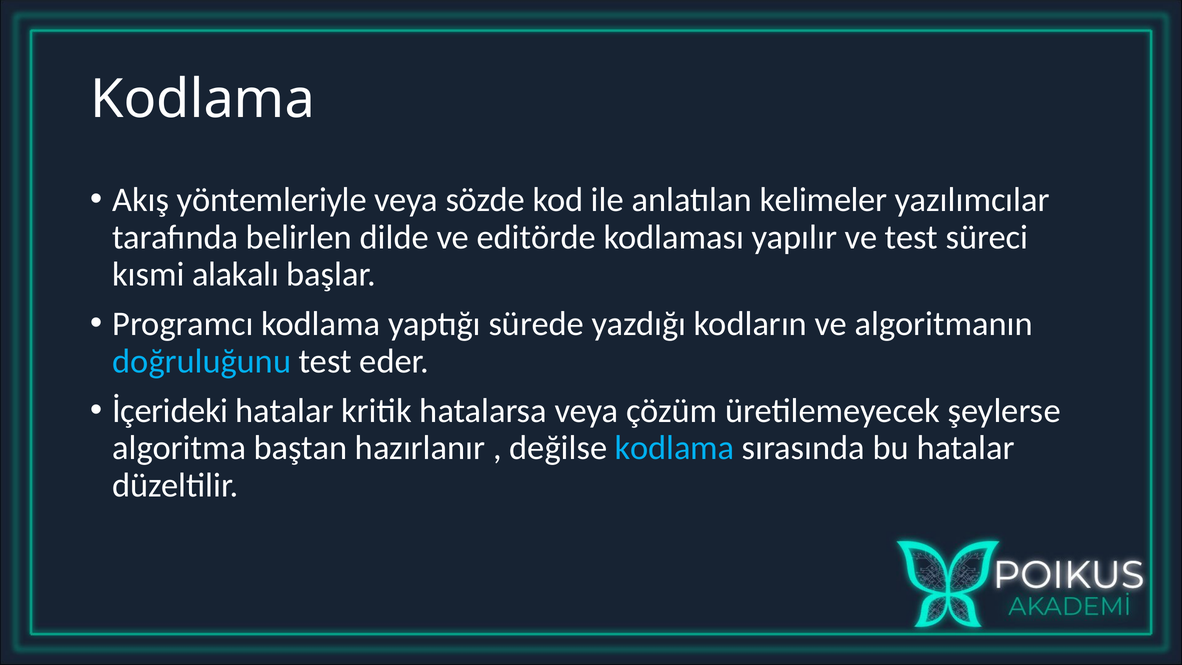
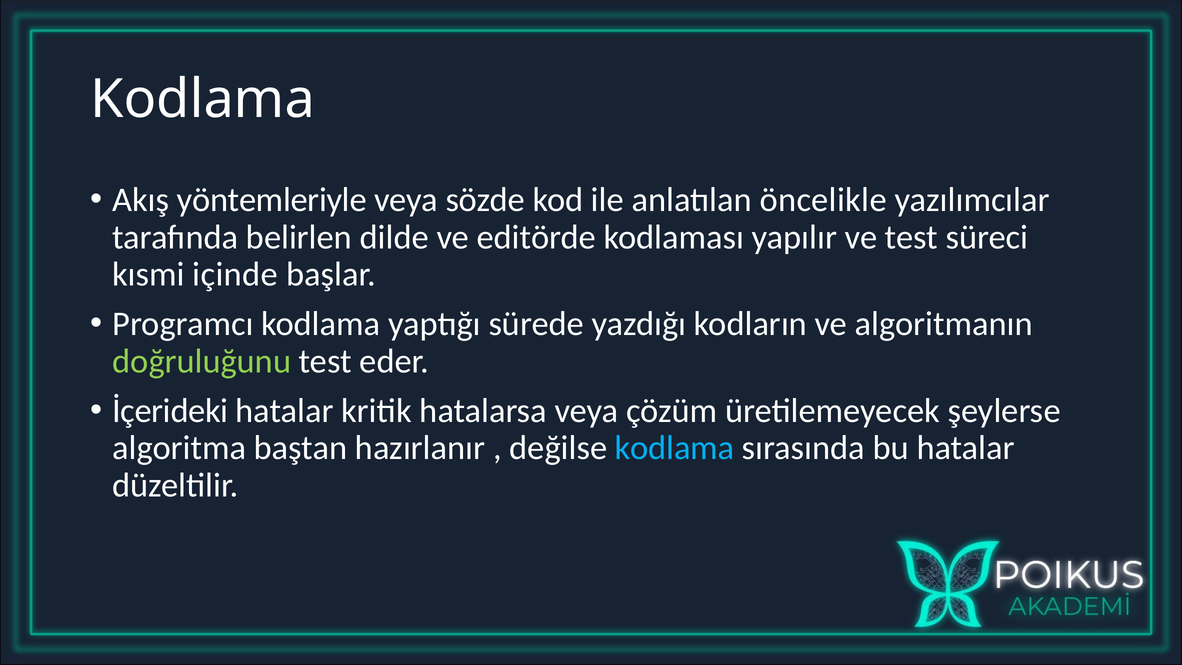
kelimeler: kelimeler -> öncelikle (823, 200)
alakalı: alakalı -> içinde (235, 274)
doğruluğunu colour: light blue -> light green (202, 361)
